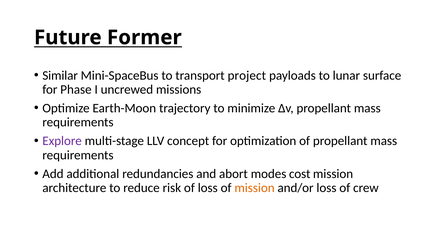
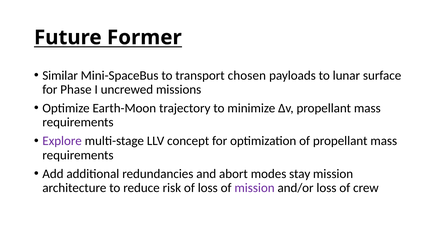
project: project -> chosen (247, 75)
cost: cost -> stay (300, 174)
mission colour: orange -> purple (255, 188)
